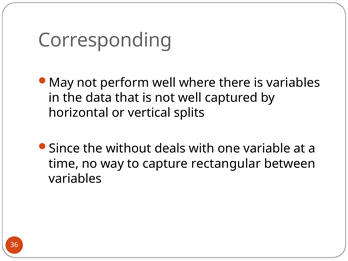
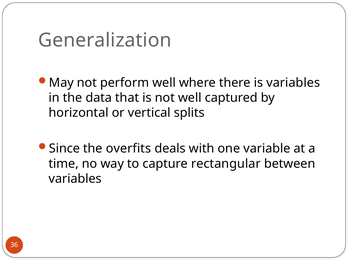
Corresponding: Corresponding -> Generalization (105, 40)
without: without -> overfits (128, 149)
